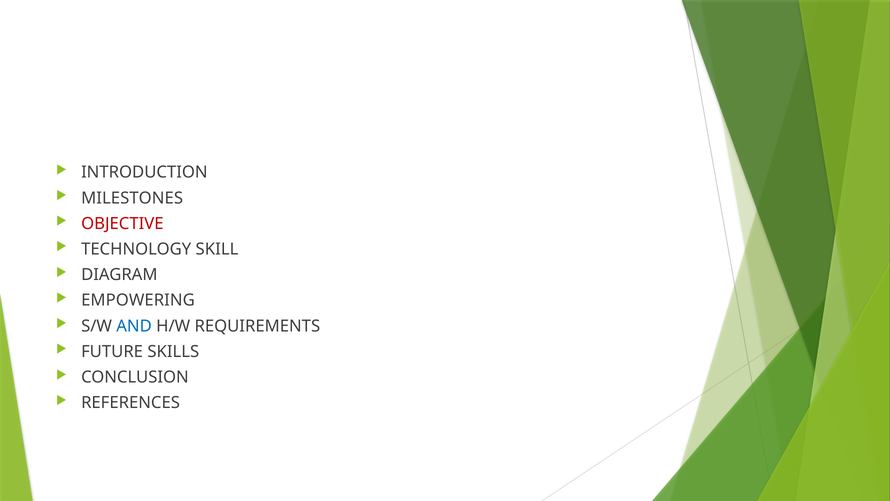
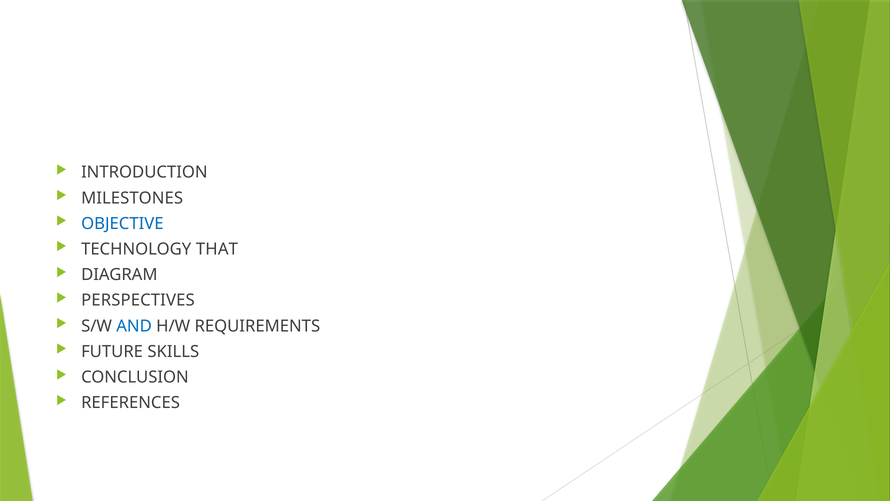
OBJECTIVE colour: red -> blue (122, 223)
SKILL: SKILL -> THAT (217, 249)
EMPOWERING: EMPOWERING -> PERSPECTIVES (138, 300)
